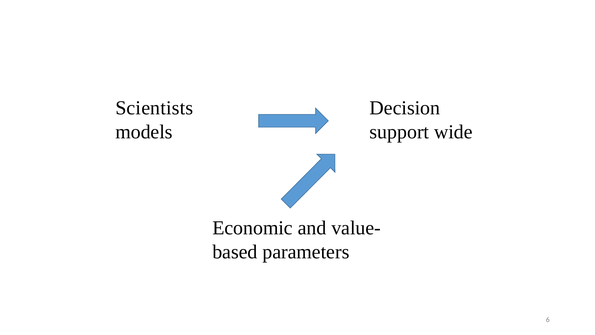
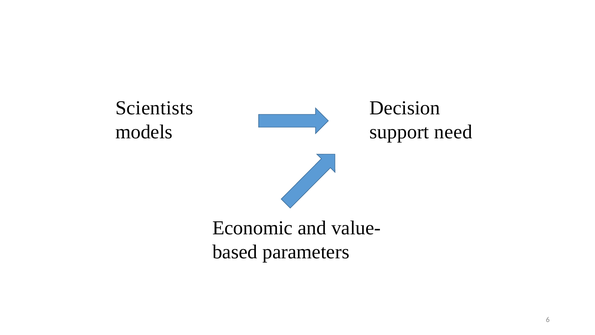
wide: wide -> need (453, 132)
